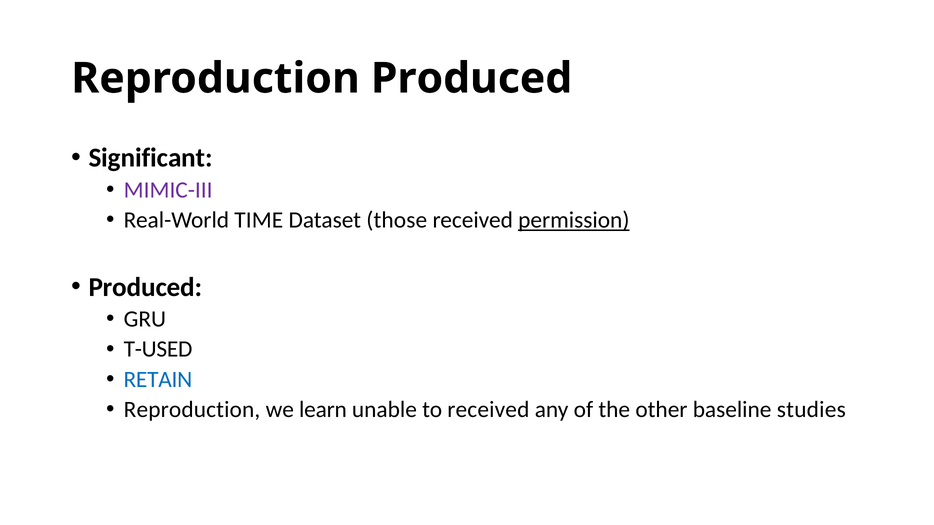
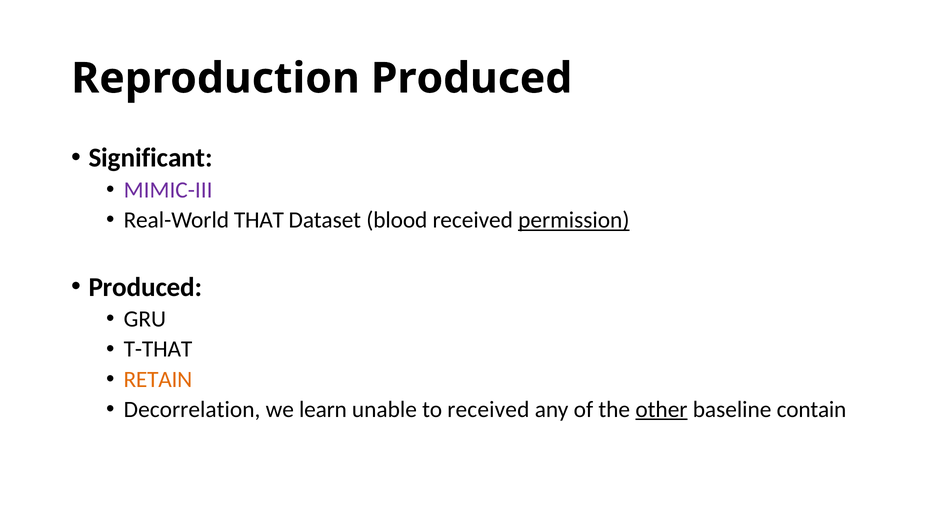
TIME: TIME -> THAT (259, 220)
those: those -> blood (397, 220)
T-USED: T-USED -> T-THAT (158, 350)
RETAIN colour: blue -> orange (158, 380)
Reproduction: Reproduction -> Decorrelation (192, 410)
other underline: none -> present (661, 410)
studies: studies -> contain (812, 410)
